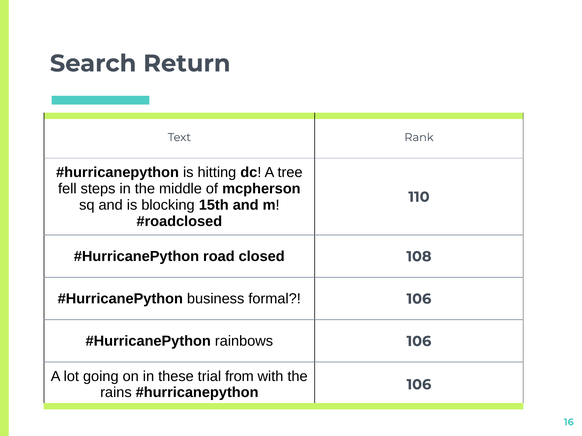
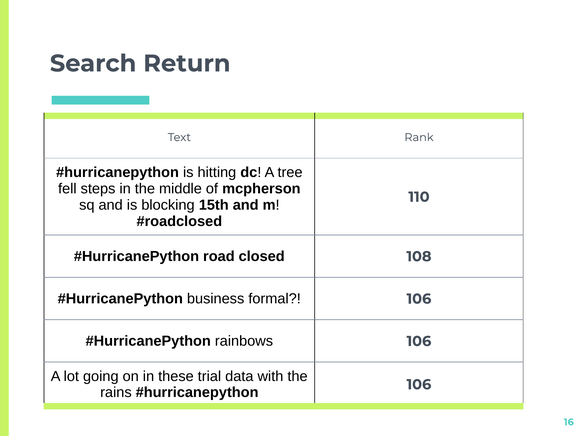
from: from -> data (239, 377)
